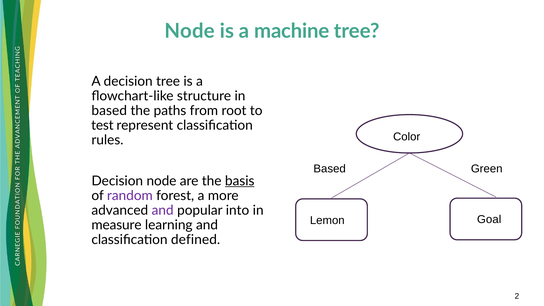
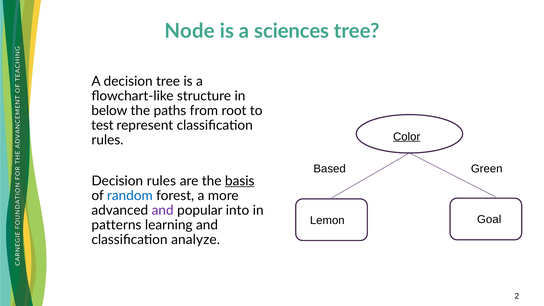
machine: machine -> sciences (292, 31)
based: based -> below (109, 111)
Color underline: none -> present (407, 137)
Decision node: node -> rules (161, 181)
random colour: purple -> blue (130, 196)
measure: measure -> patterns (116, 225)
defined: defined -> analyze (196, 240)
